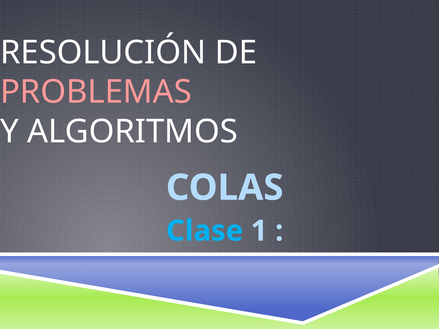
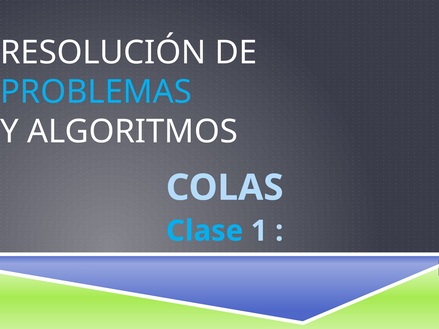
PROBLEMAS colour: pink -> light blue (96, 92)
